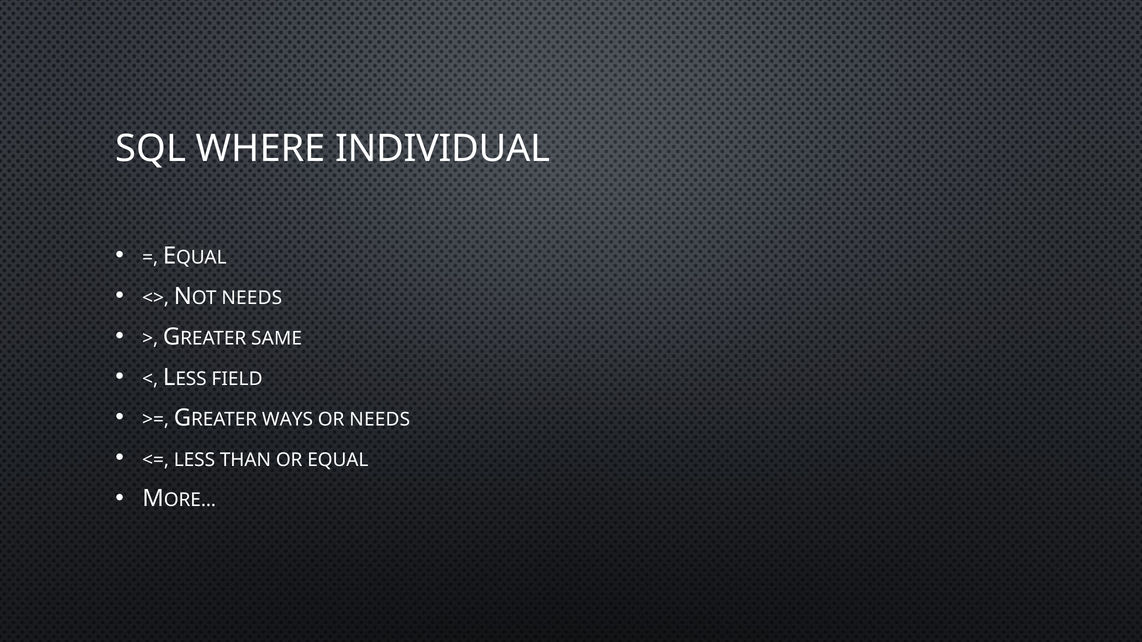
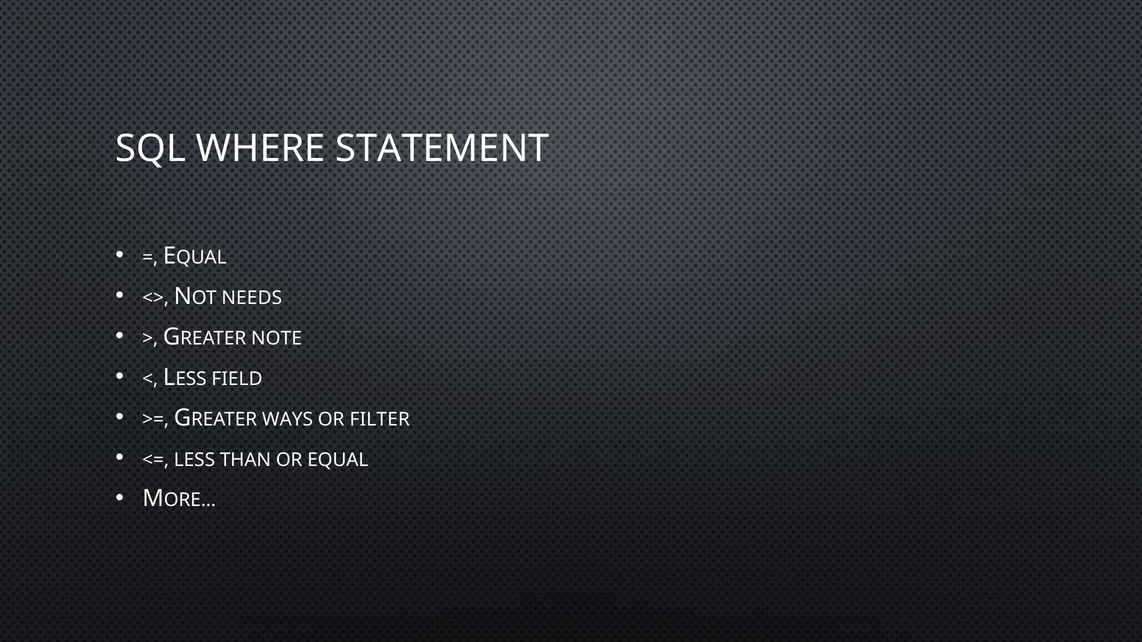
INDIVIDUAL: INDIVIDUAL -> STATEMENT (443, 149)
SAME: SAME -> NOTE (277, 339)
OR NEEDS: NEEDS -> FILTER (380, 420)
